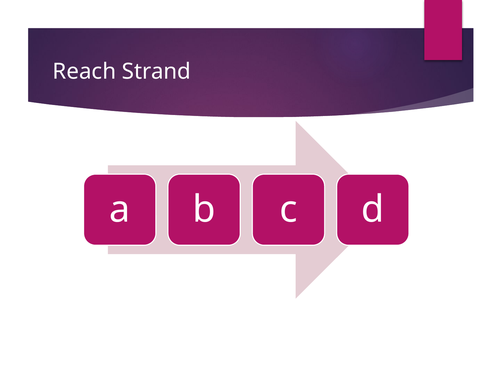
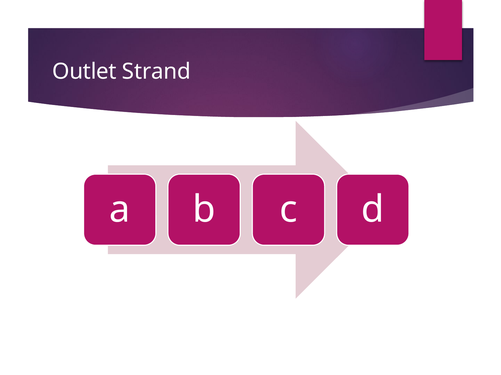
Reach: Reach -> Outlet (84, 72)
